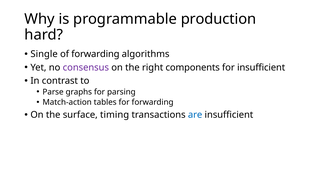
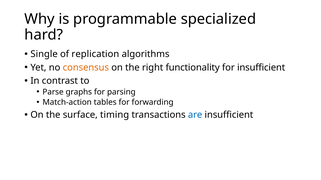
production: production -> specialized (218, 19)
of forwarding: forwarding -> replication (95, 54)
consensus colour: purple -> orange (86, 68)
components: components -> functionality (193, 68)
